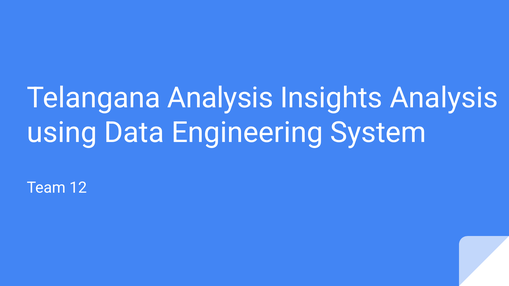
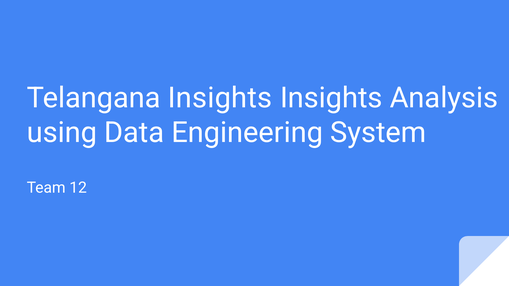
Telangana Analysis: Analysis -> Insights (220, 98)
